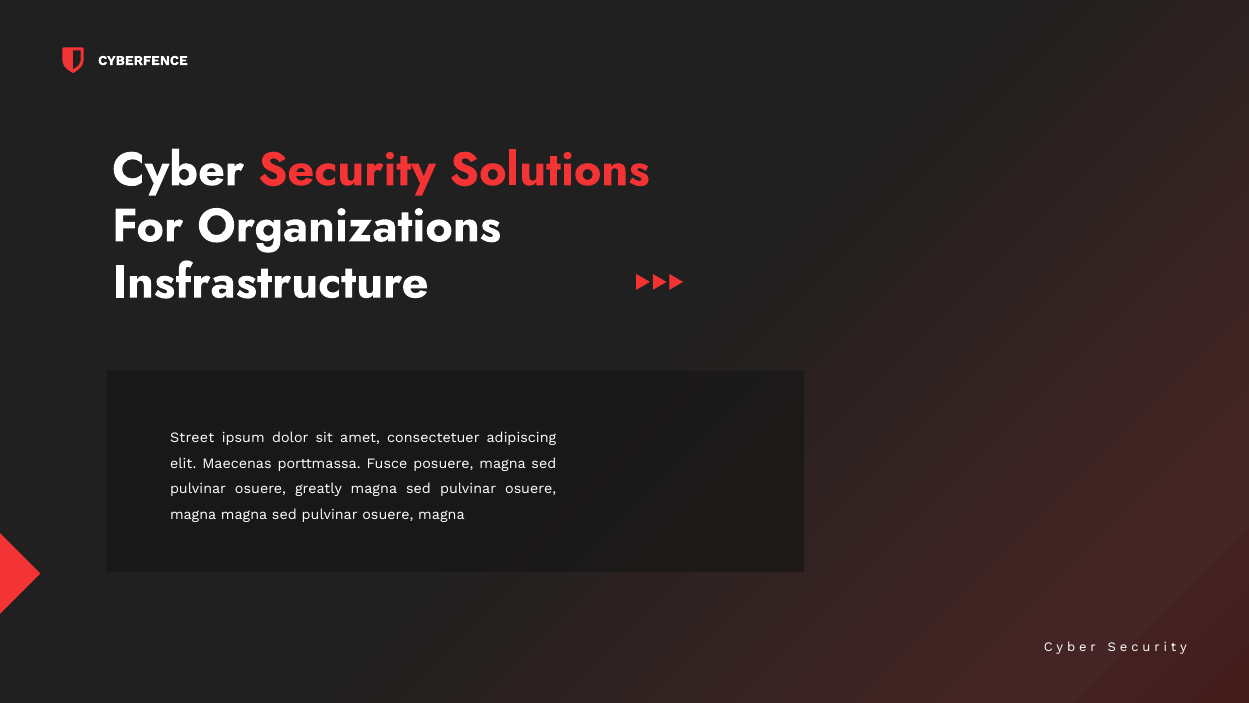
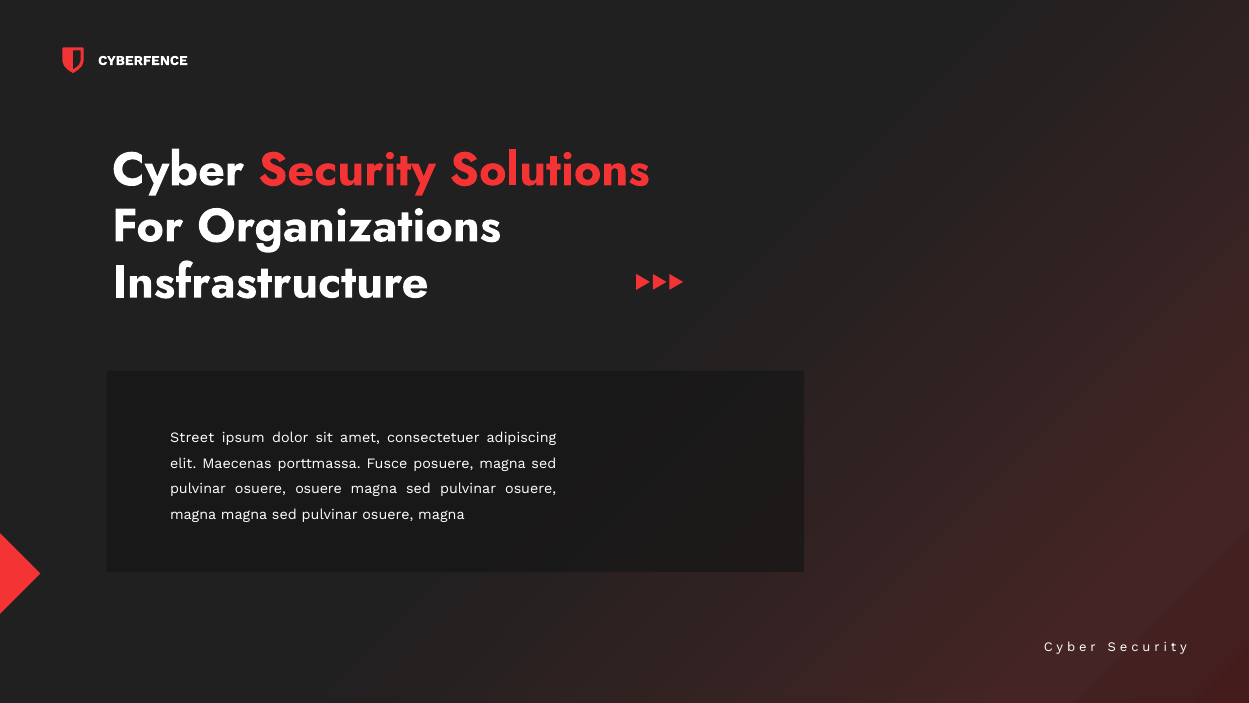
osuere greatly: greatly -> osuere (319, 489)
